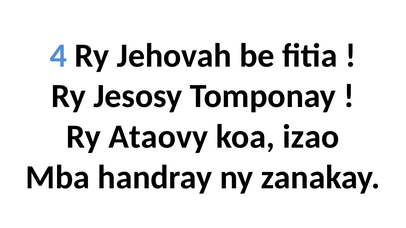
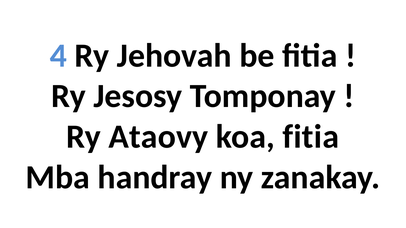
koa izao: izao -> fitia (311, 137)
